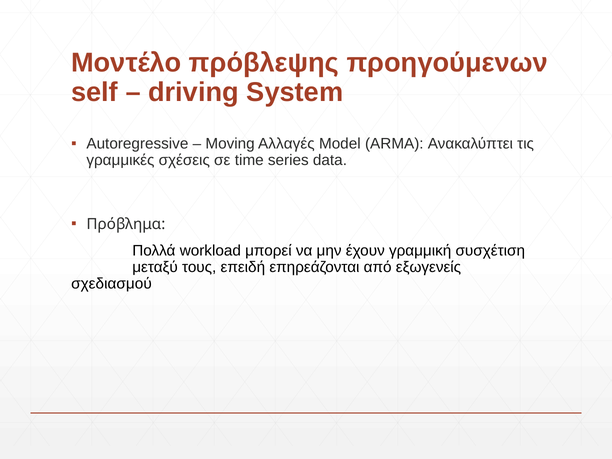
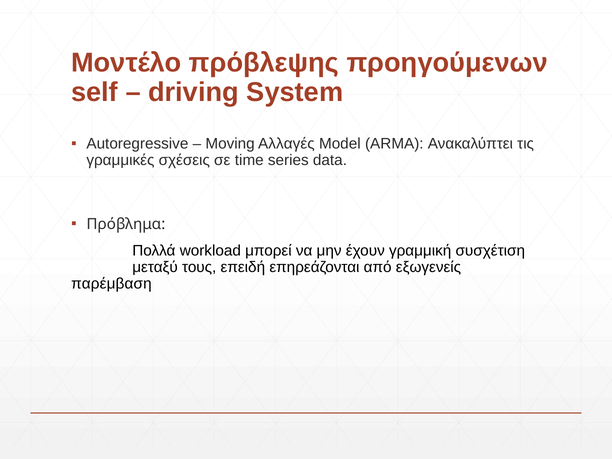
σχεδιασμού: σχεδιασμού -> παρέμβαση (111, 284)
